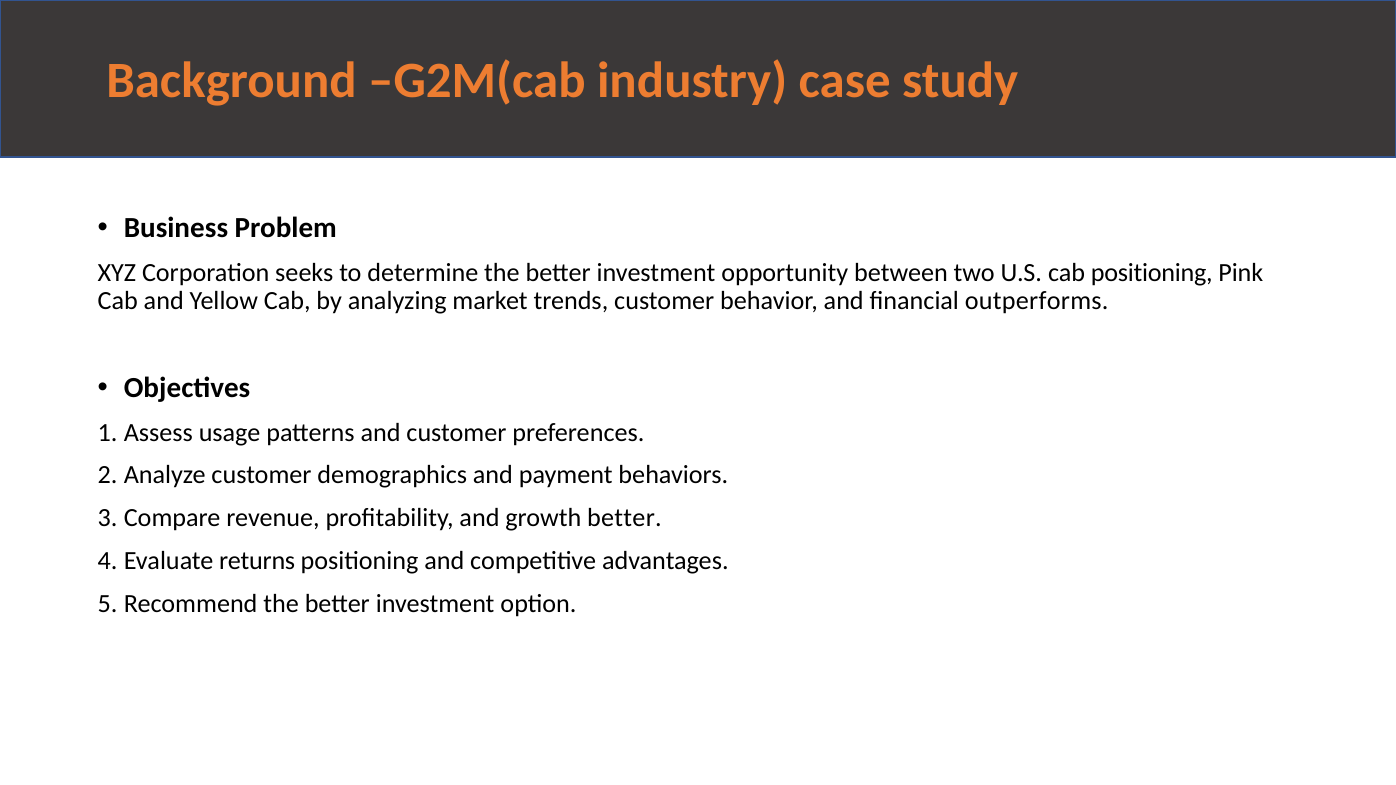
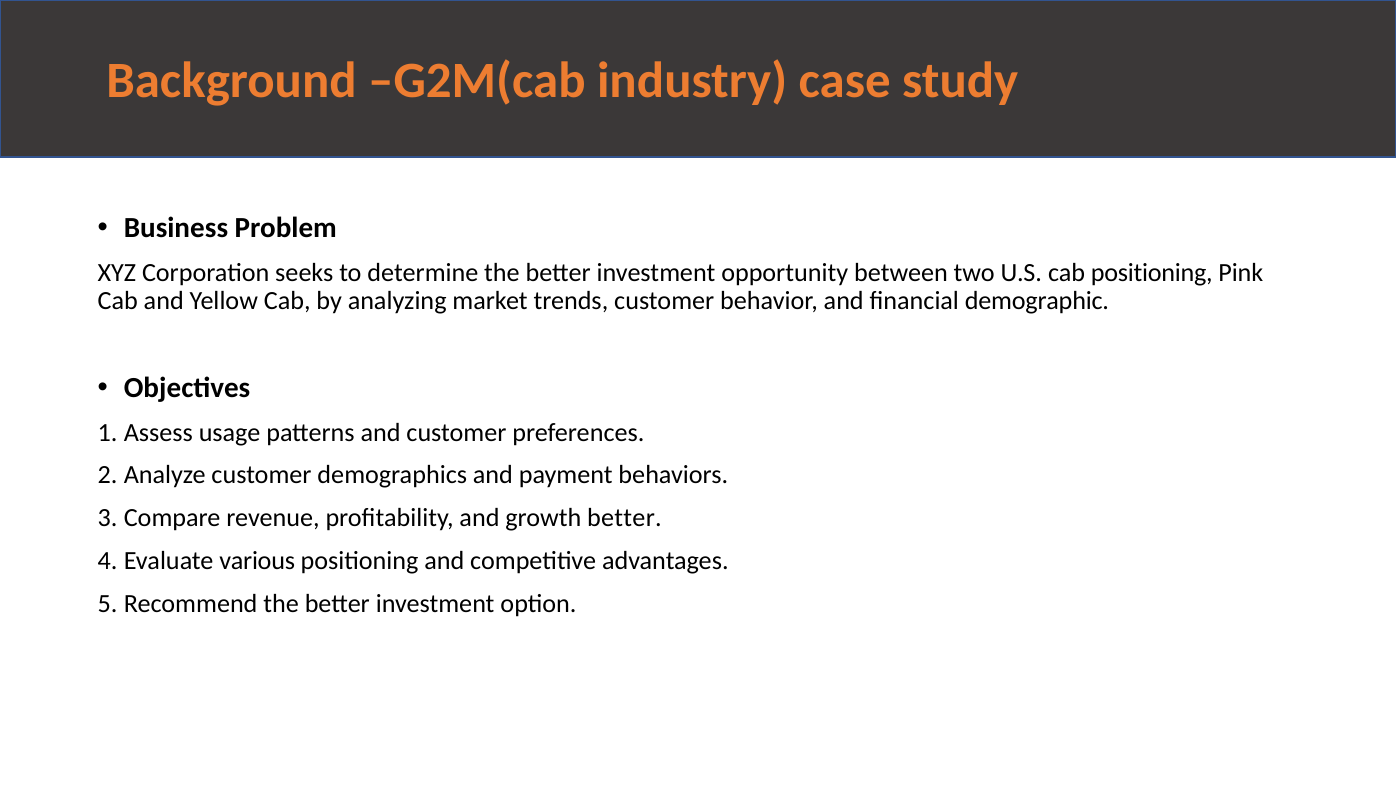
outperforms: outperforms -> demographic (1037, 301)
returns: returns -> various (257, 561)
